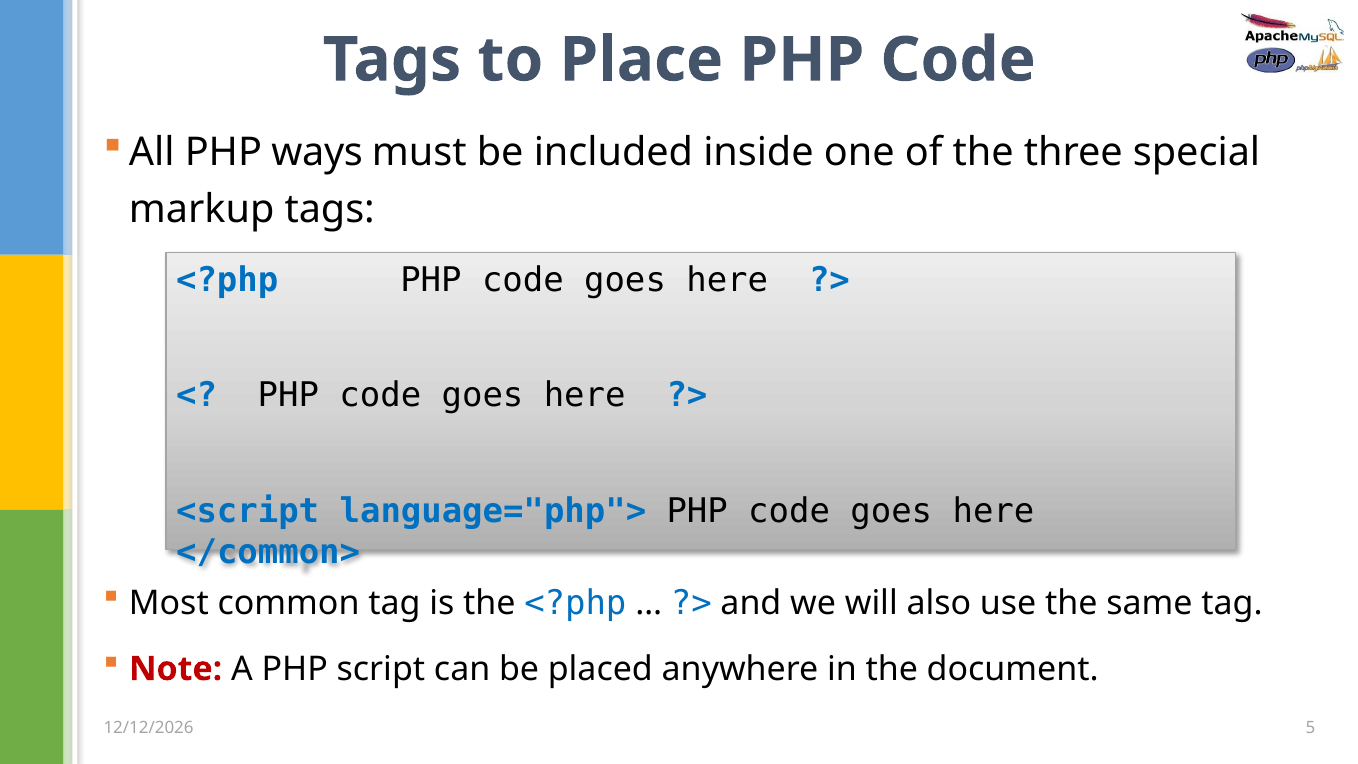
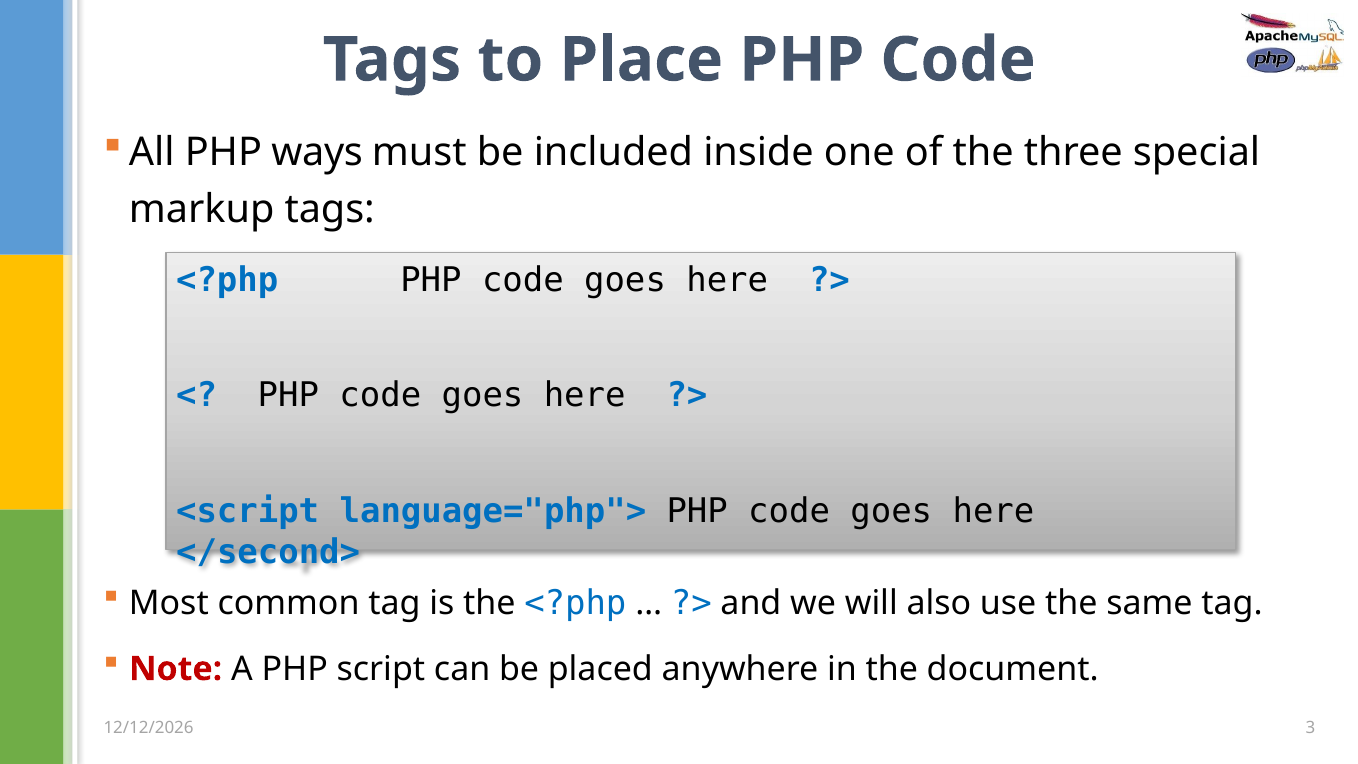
</common>: </common> -> </second> (268, 552)
5: 5 -> 3 (1311, 728)
